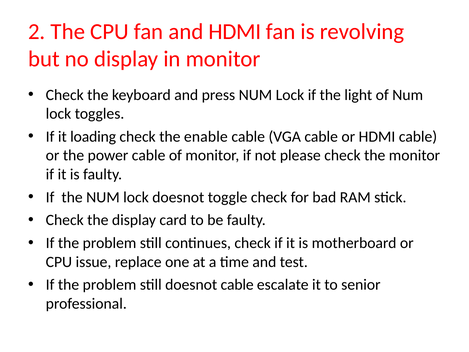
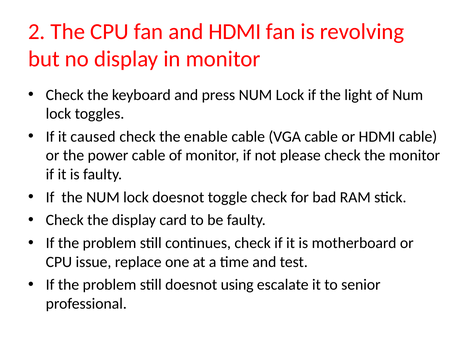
loading: loading -> caused (93, 137)
doesnot cable: cable -> using (237, 285)
